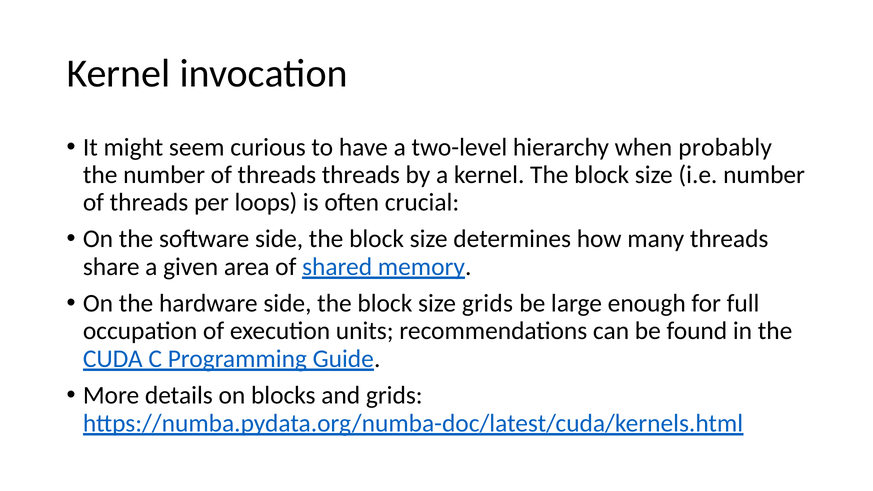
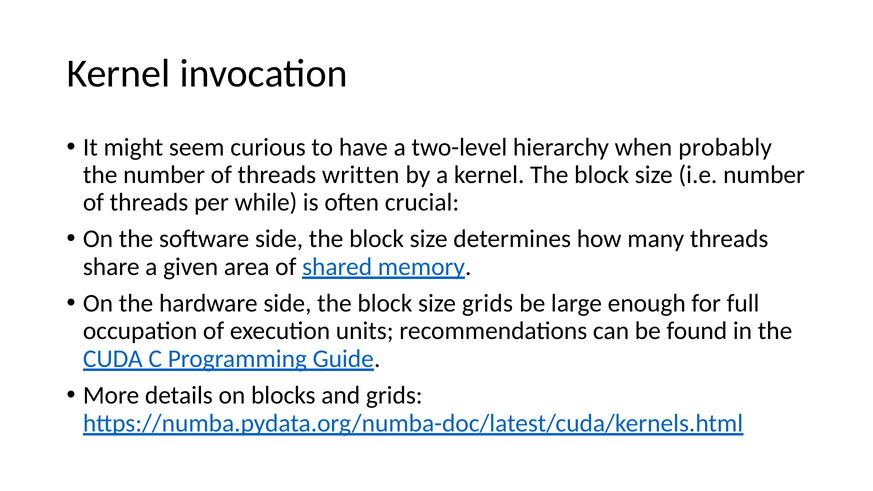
threads threads: threads -> written (361, 175)
loops: loops -> while (266, 202)
